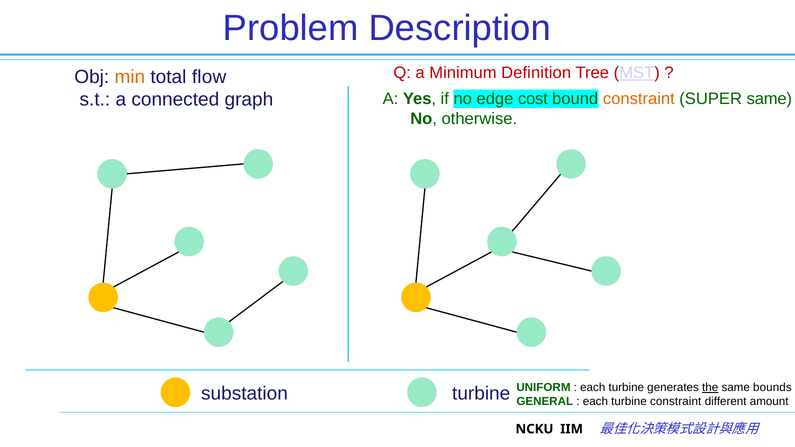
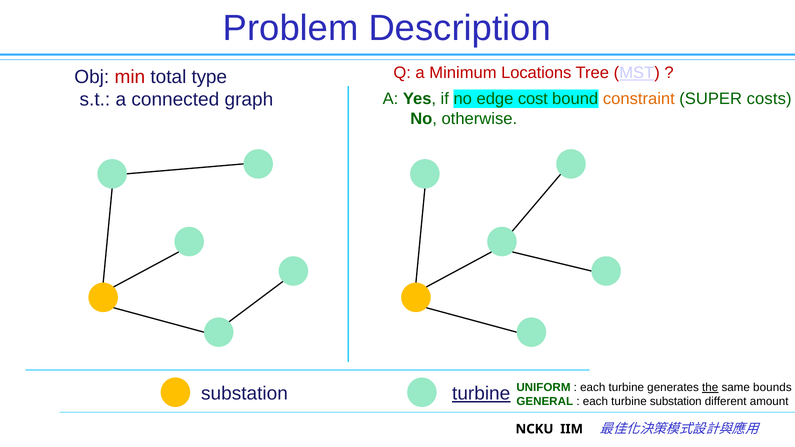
Definition: Definition -> Locations (536, 73)
min colour: orange -> red (130, 77)
flow: flow -> type (209, 77)
SUPER same: same -> costs (769, 99)
turbine underline: none -> present (481, 394)
turbine constraint: constraint -> substation (676, 402)
